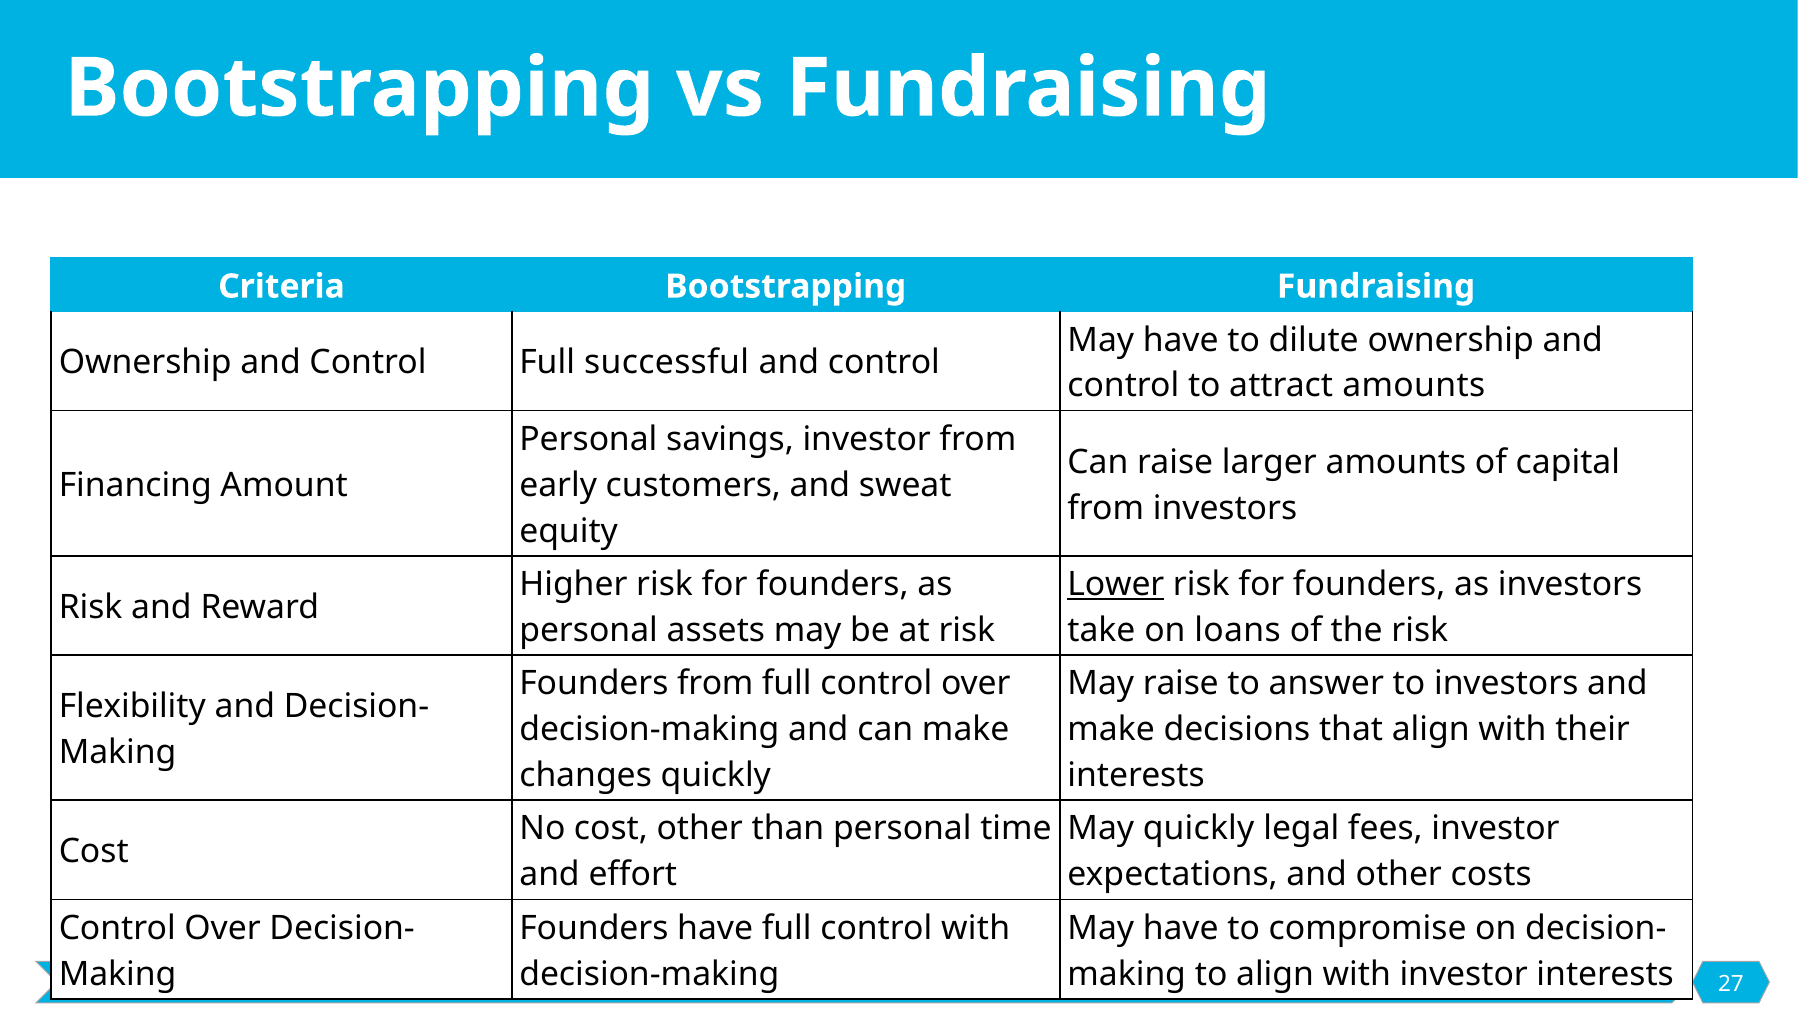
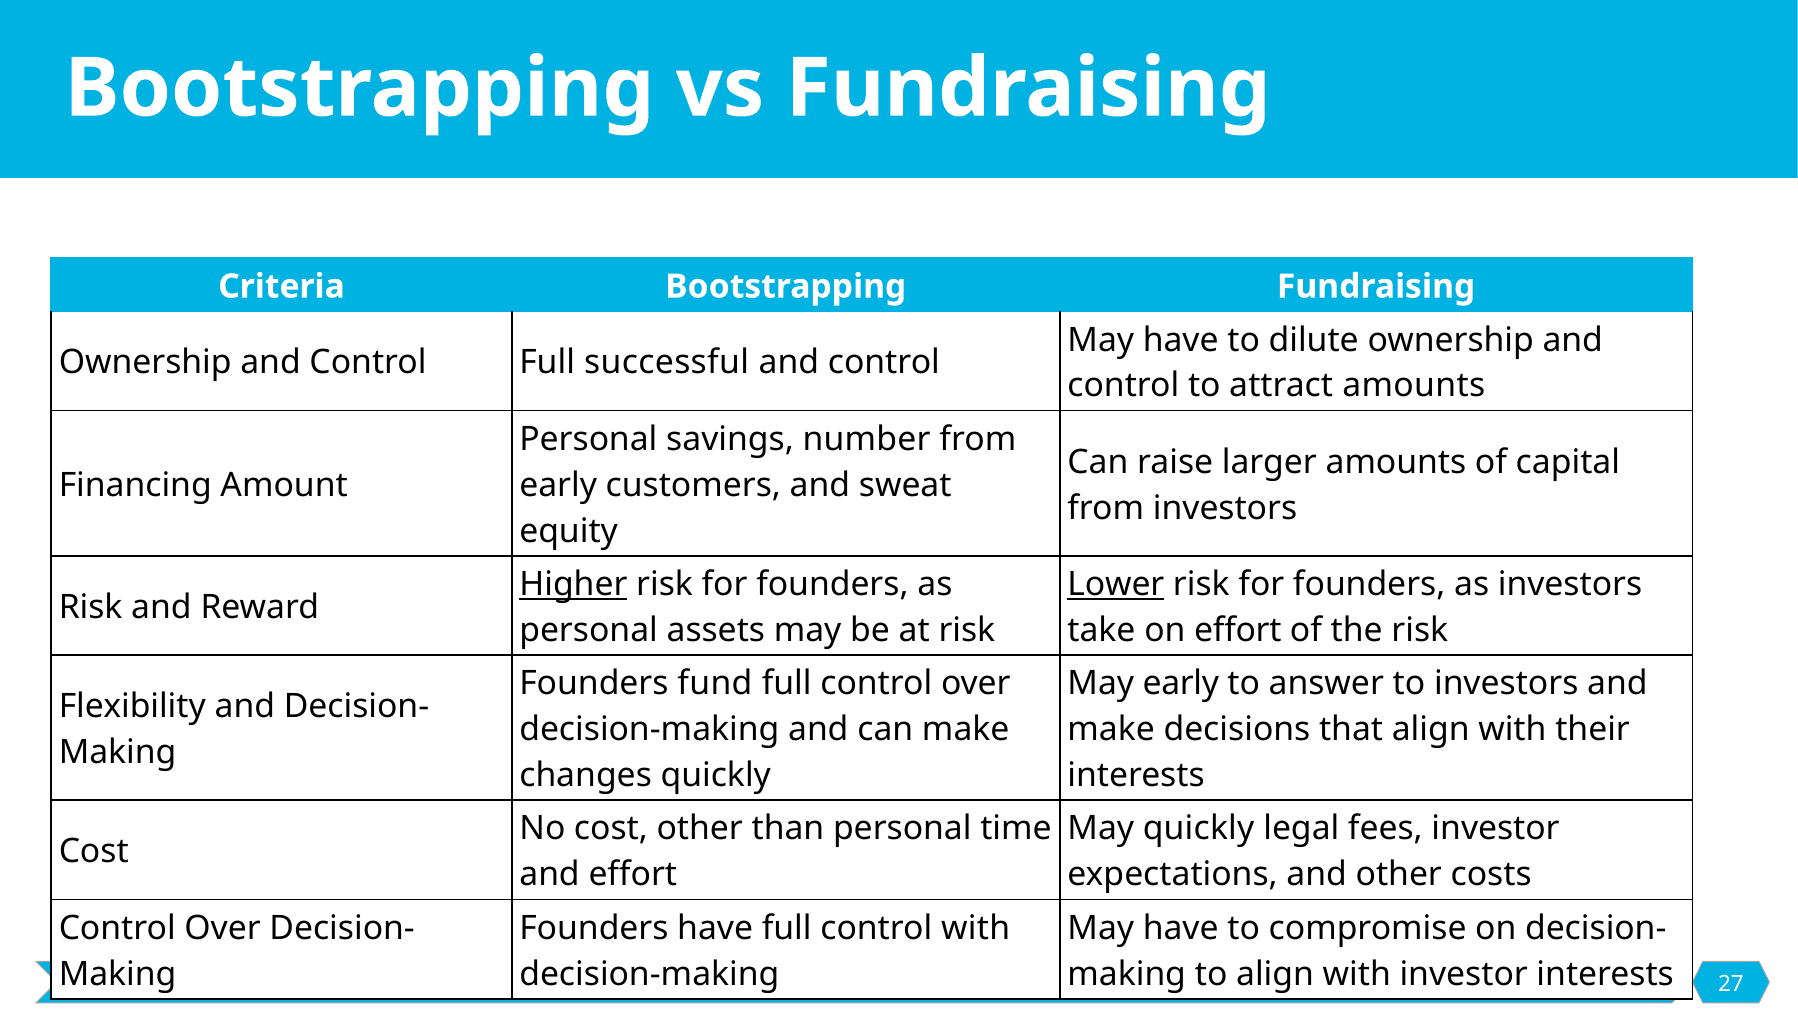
savings investor: investor -> number (867, 439)
Higher underline: none -> present (573, 585)
on loans: loans -> effort (1238, 630)
Founders from: from -> fund (715, 684)
May raise: raise -> early (1181, 684)
